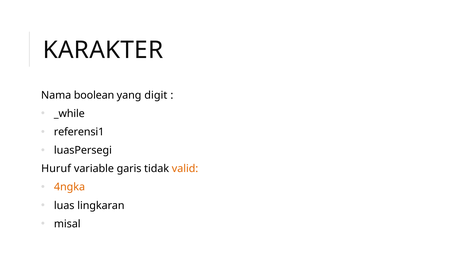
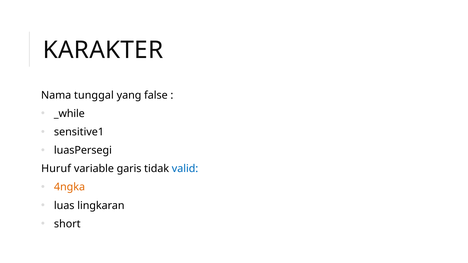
boolean: boolean -> tunggal (94, 95)
digit: digit -> false (156, 95)
referensi1: referensi1 -> sensitive1 (79, 132)
valid colour: orange -> blue (185, 169)
misal: misal -> short (67, 224)
